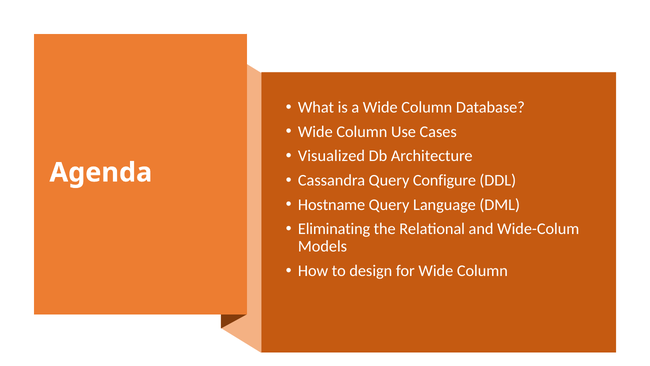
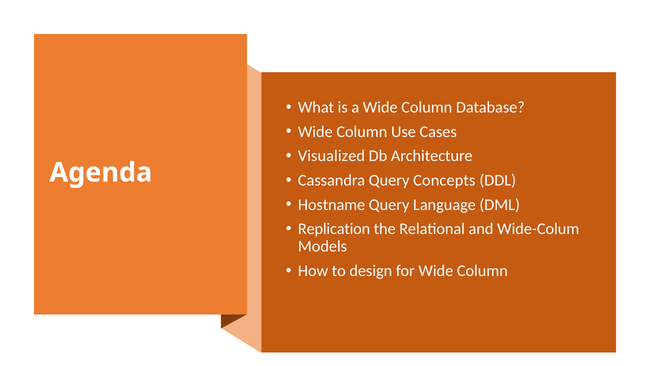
Configure: Configure -> Concepts (444, 180)
Eliminating: Eliminating -> Replication (334, 229)
